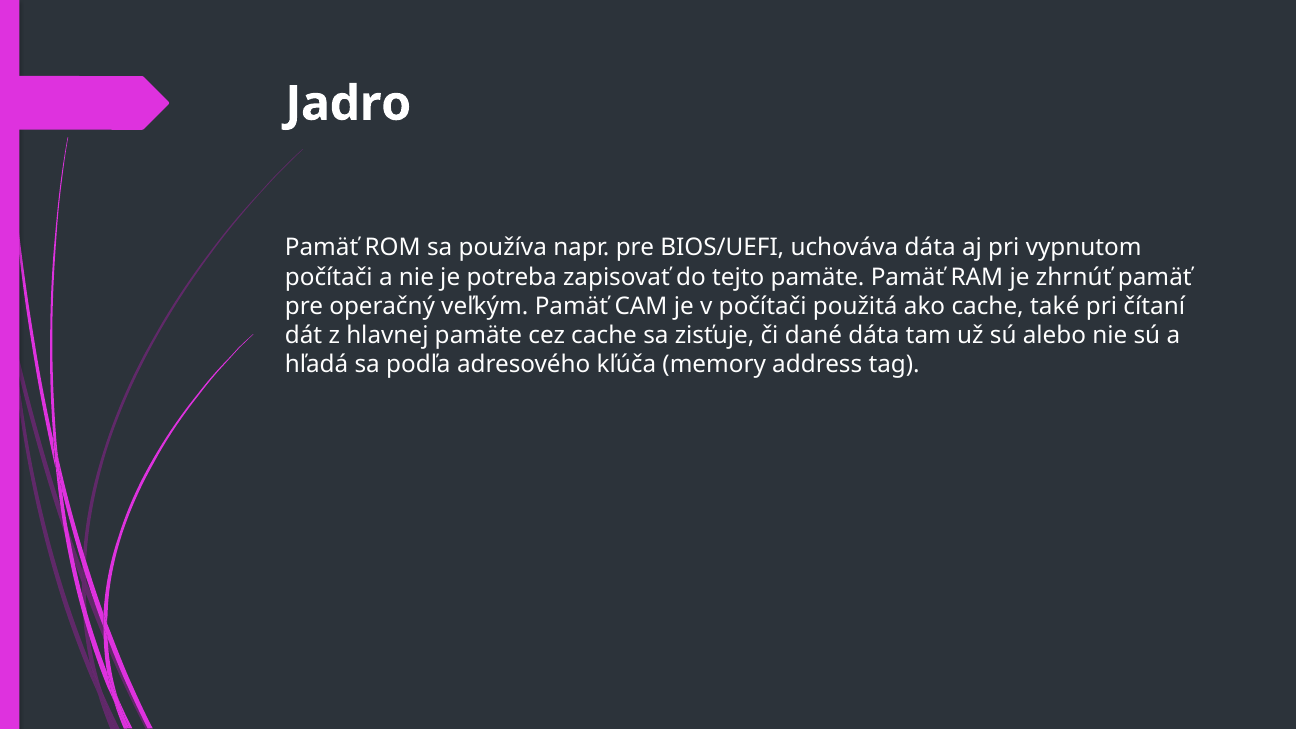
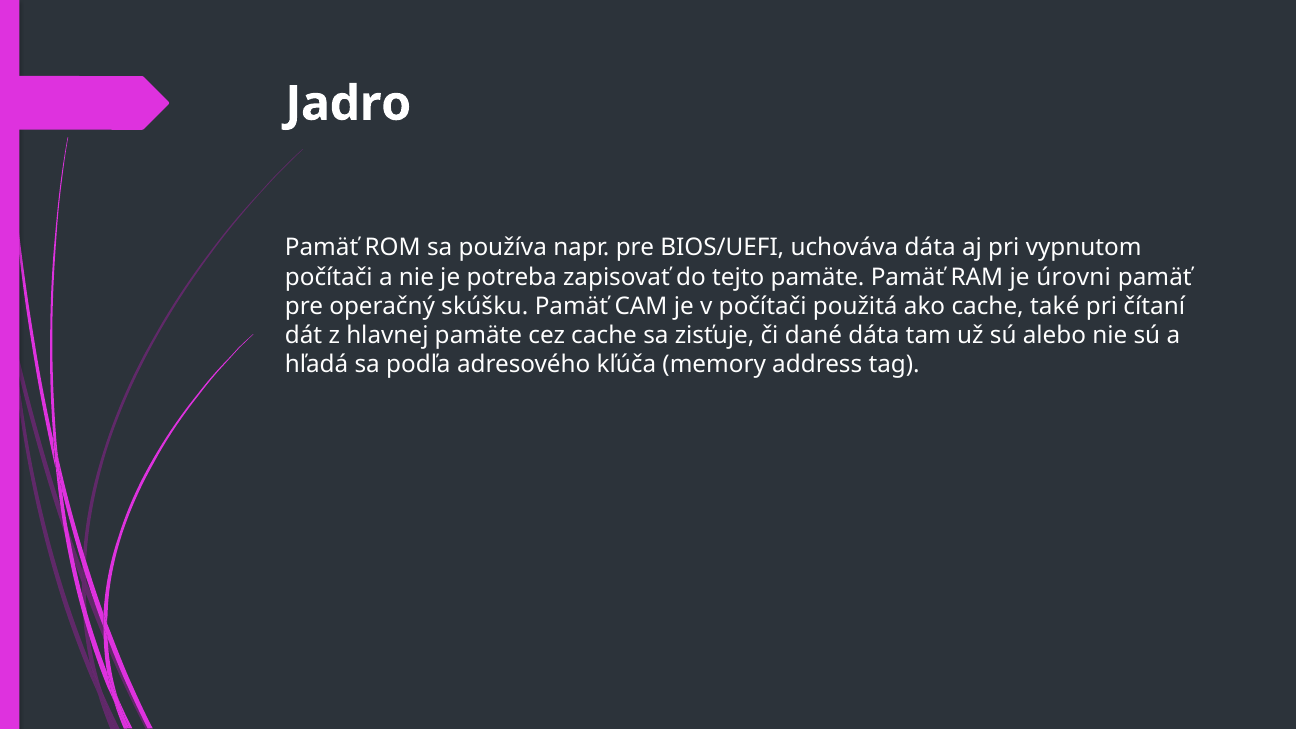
zhrnúť: zhrnúť -> úrovni (1074, 277)
veľkým: veľkým -> skúšku (485, 306)
